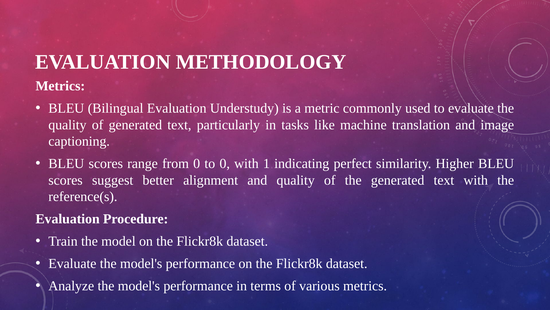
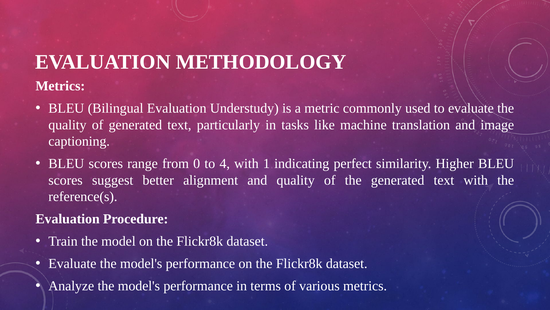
to 0: 0 -> 4 (225, 163)
